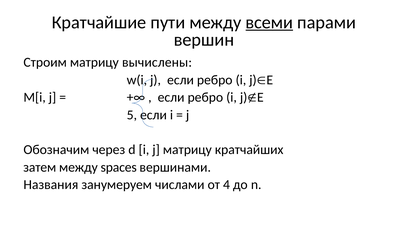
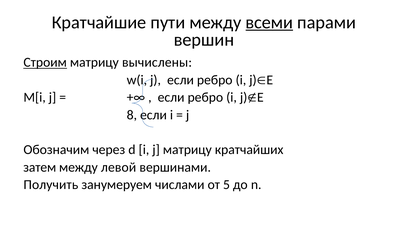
Строим underline: none -> present (45, 62)
5: 5 -> 8 (132, 115)
spaces: spaces -> левой (119, 167)
Названия: Названия -> Получить (51, 184)
4: 4 -> 5 (226, 184)
